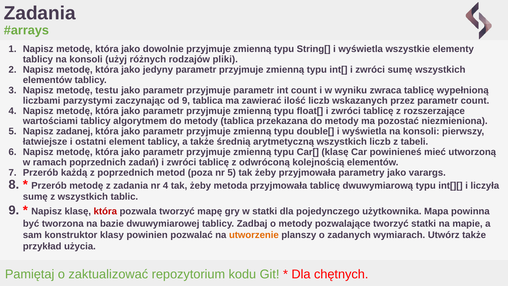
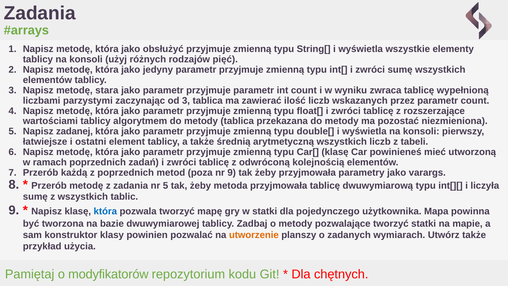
dowolnie: dowolnie -> obsłużyć (163, 49)
pliki: pliki -> pięć (225, 59)
testu: testu -> stara (107, 90)
od 9: 9 -> 3 (186, 100)
nr 5: 5 -> 9 (232, 173)
nr 4: 4 -> 5 (166, 186)
która colour: red -> blue (105, 211)
zaktualizować: zaktualizować -> modyfikatorów (108, 274)
